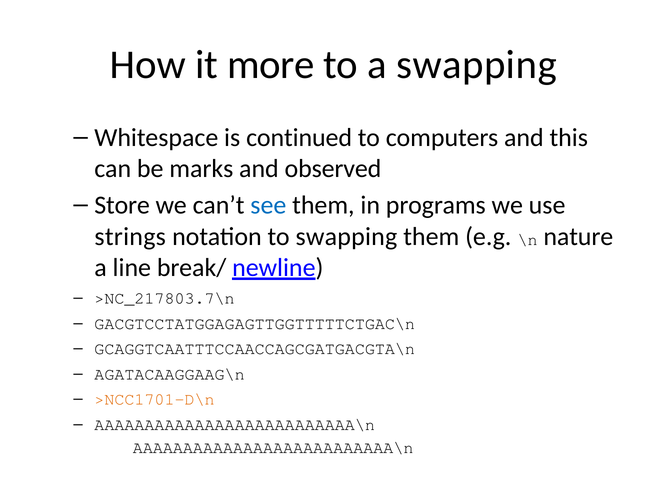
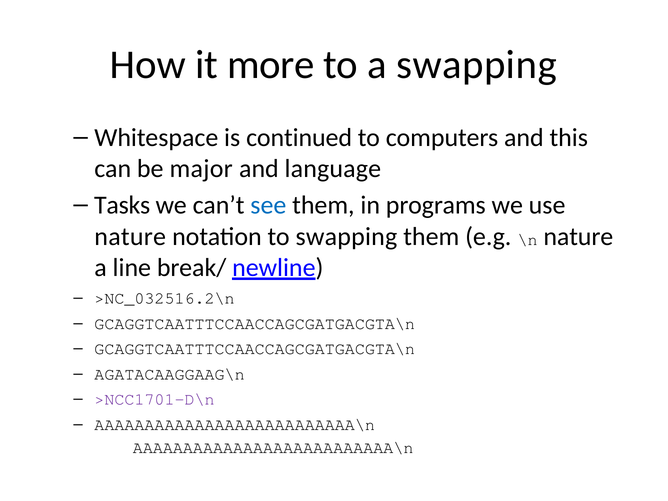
marks: marks -> major (201, 169)
observed: observed -> language (333, 169)
Store: Store -> Tasks (122, 205)
strings: strings -> nature (130, 236)
>NC_217803.7\n: >NC_217803.7\n -> >NC_032516.2\n (165, 298)
GACGTCCTATGGAGAGTTGGTTTTTCTGAC\n: GACGTCCTATGGAGAGTTGGTTTTTCTGAC\n -> GCAGGTCAATTTCCAACCAGCGATGACGTA\n (255, 324)
>NCC1701-D\n colour: orange -> purple (154, 399)
